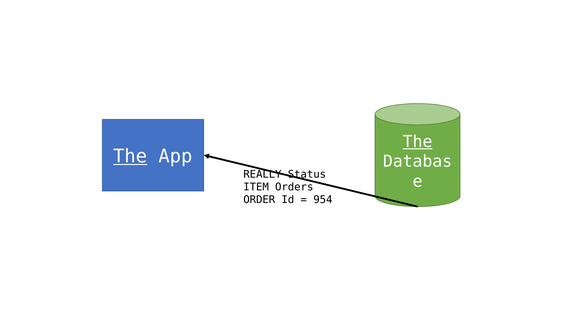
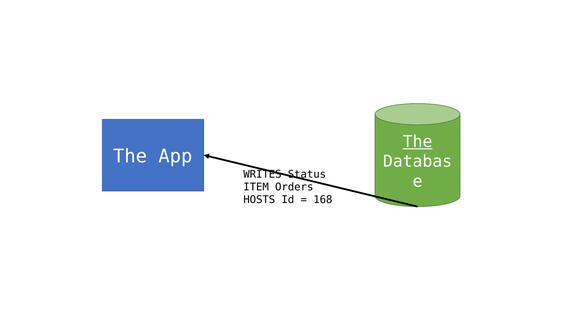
The underline: present -> none (130, 156)
REALLY: REALLY -> WRITES (262, 174)
ORDER: ORDER -> HOSTS (259, 200)
954: 954 -> 168 (323, 200)
